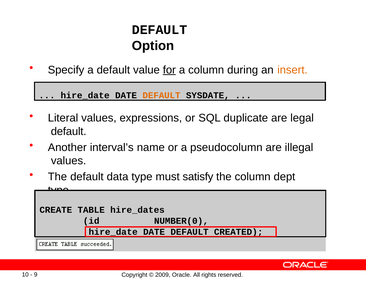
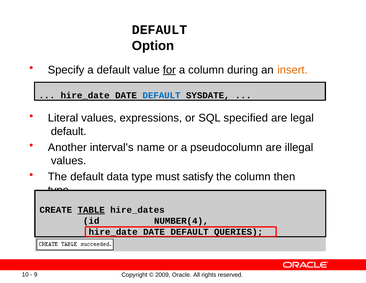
DEFAULT colour: orange -> blue (162, 95)
duplicate: duplicate -> specified (246, 118)
dept: dept -> then (284, 177)
TABLE underline: none -> present (91, 210)
NUMBER(0: NUMBER(0 -> NUMBER(4 (181, 221)
CREATED: CREATED -> QUERIES (239, 232)
